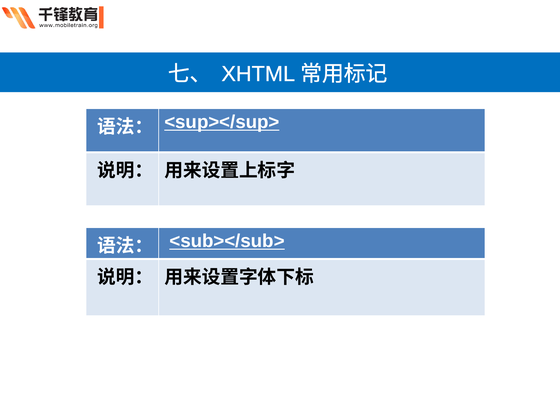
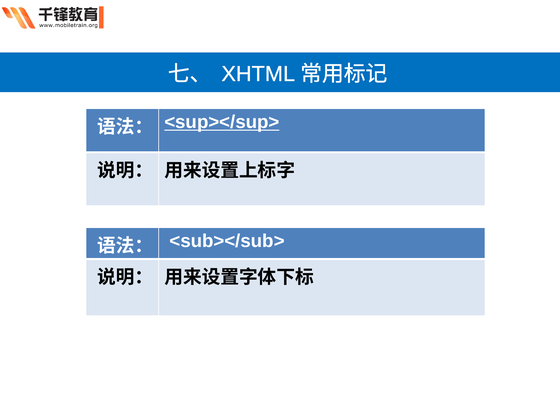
<sub></sub> underline: present -> none (227, 241)
